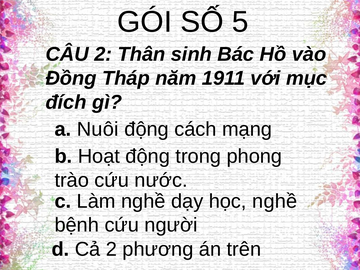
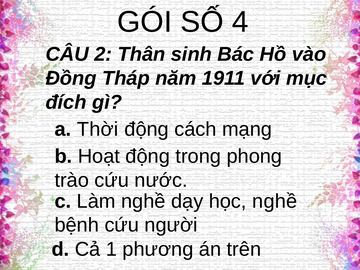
5: 5 -> 4 (240, 22)
Nuôi: Nuôi -> Thời (98, 129)
Cả 2: 2 -> 1 (111, 249)
